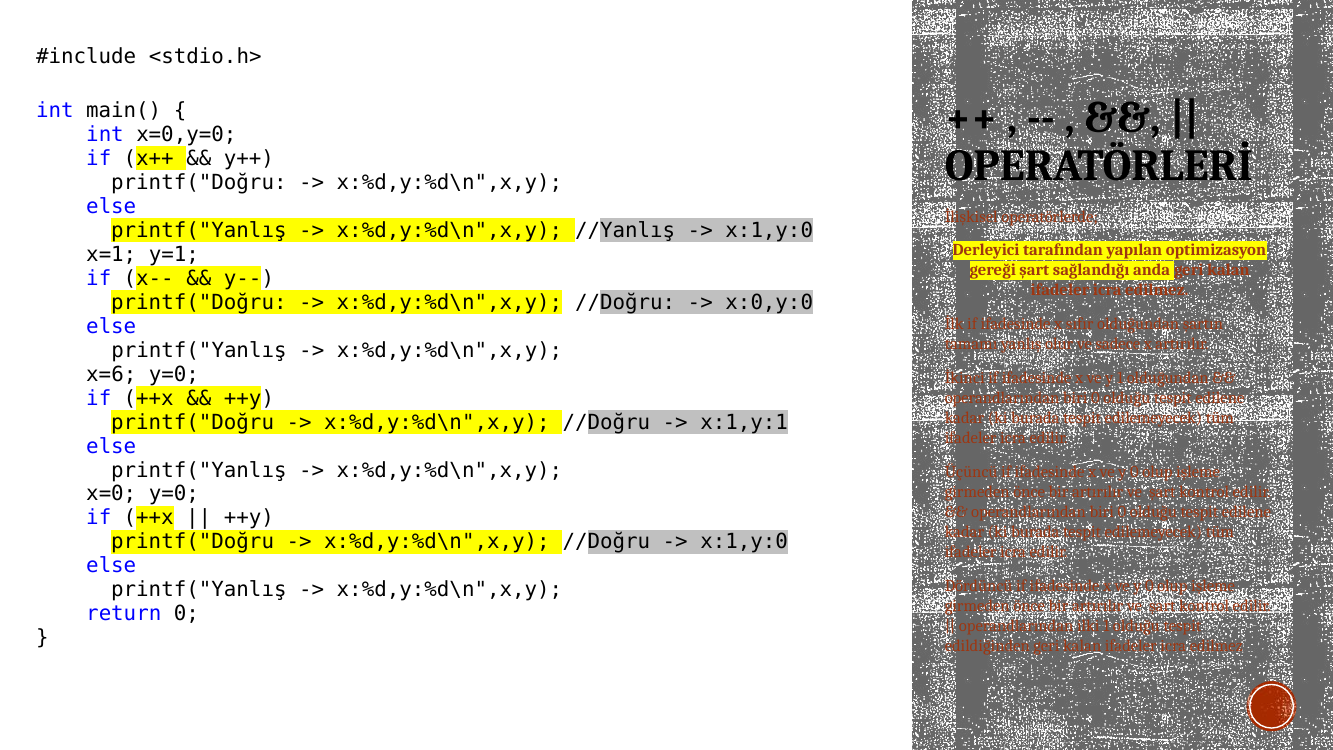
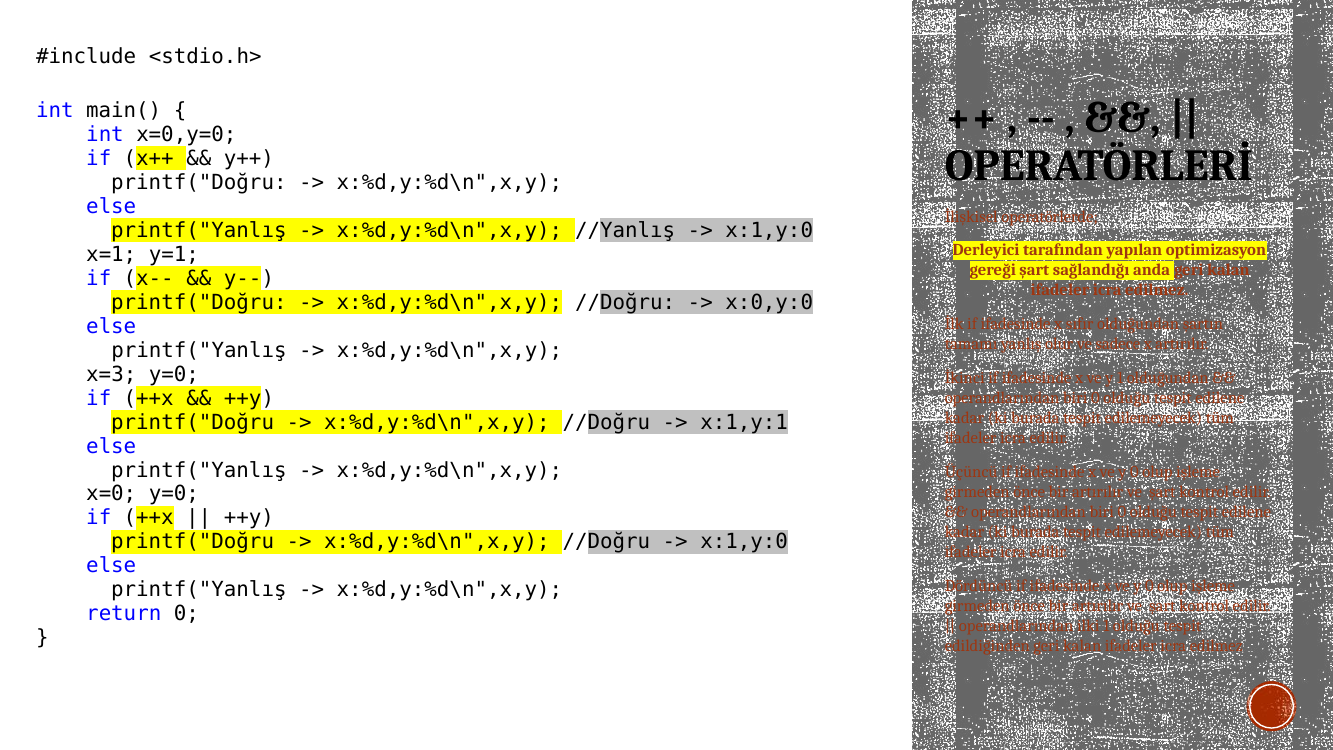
x=6: x=6 -> x=3 (111, 374)
